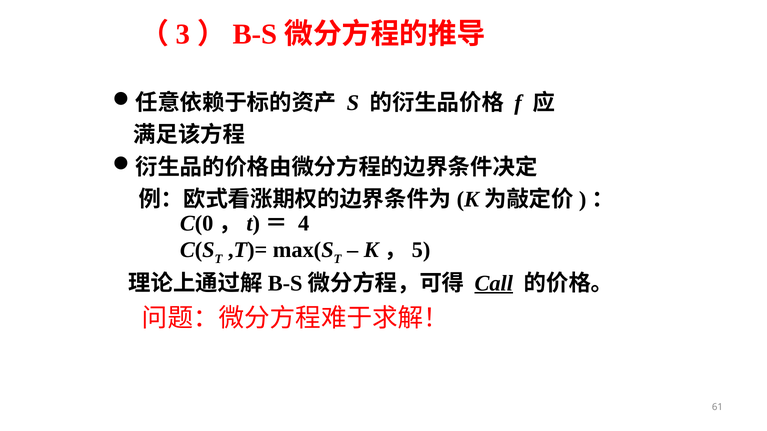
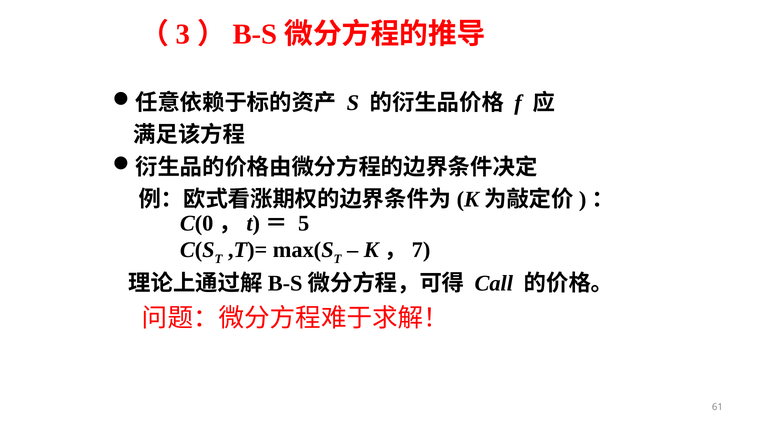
4: 4 -> 5 (304, 224)
5: 5 -> 7 (421, 250)
Call underline: present -> none (494, 284)
